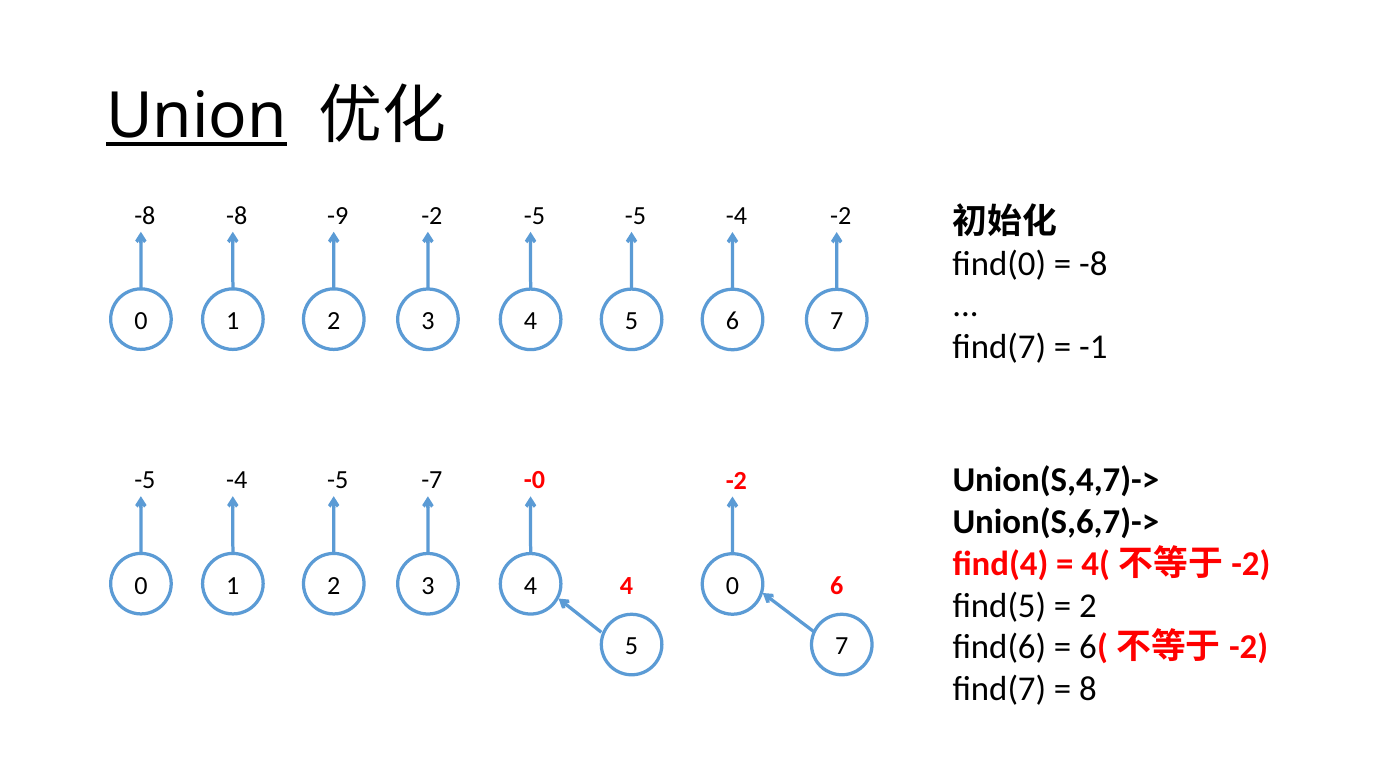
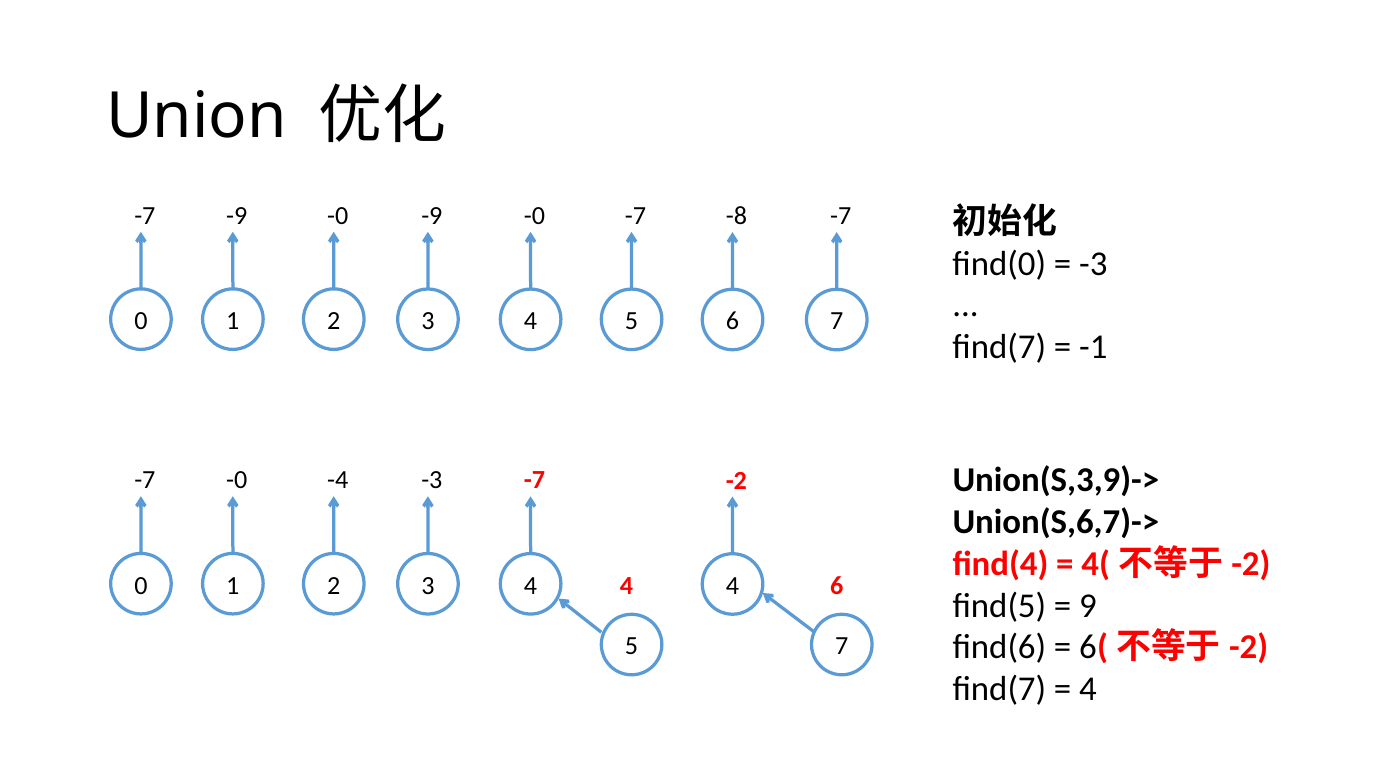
Union underline: present -> none (196, 117)
-8: -8 -> -7 (145, 216)
-8: -8 -> -9 (237, 216)
-9: -9 -> -0 (338, 216)
-2: -2 -> -9 (432, 216)
-5: -5 -> -0 (535, 216)
-5: -5 -> -7 (636, 216)
-4: -4 -> -8 (736, 216)
-2: -2 -> -7 (841, 216)
-8: -8 -> -3 (1093, 264)
Union(S,4,7)->: Union(S,4,7)-> -> Union(S,3,9)-> (1056, 481)
-5: -5 -> -7 (145, 480)
-4: -4 -> -0 (237, 480)
-5: -5 -> -4 (338, 480)
-7: -7 -> -3 (432, 481)
-0: -0 -> -7 (535, 481)
4 0: 0 -> 4 (732, 586)
2: 2 -> 9 (1088, 606)
8: 8 -> 4 (1088, 690)
